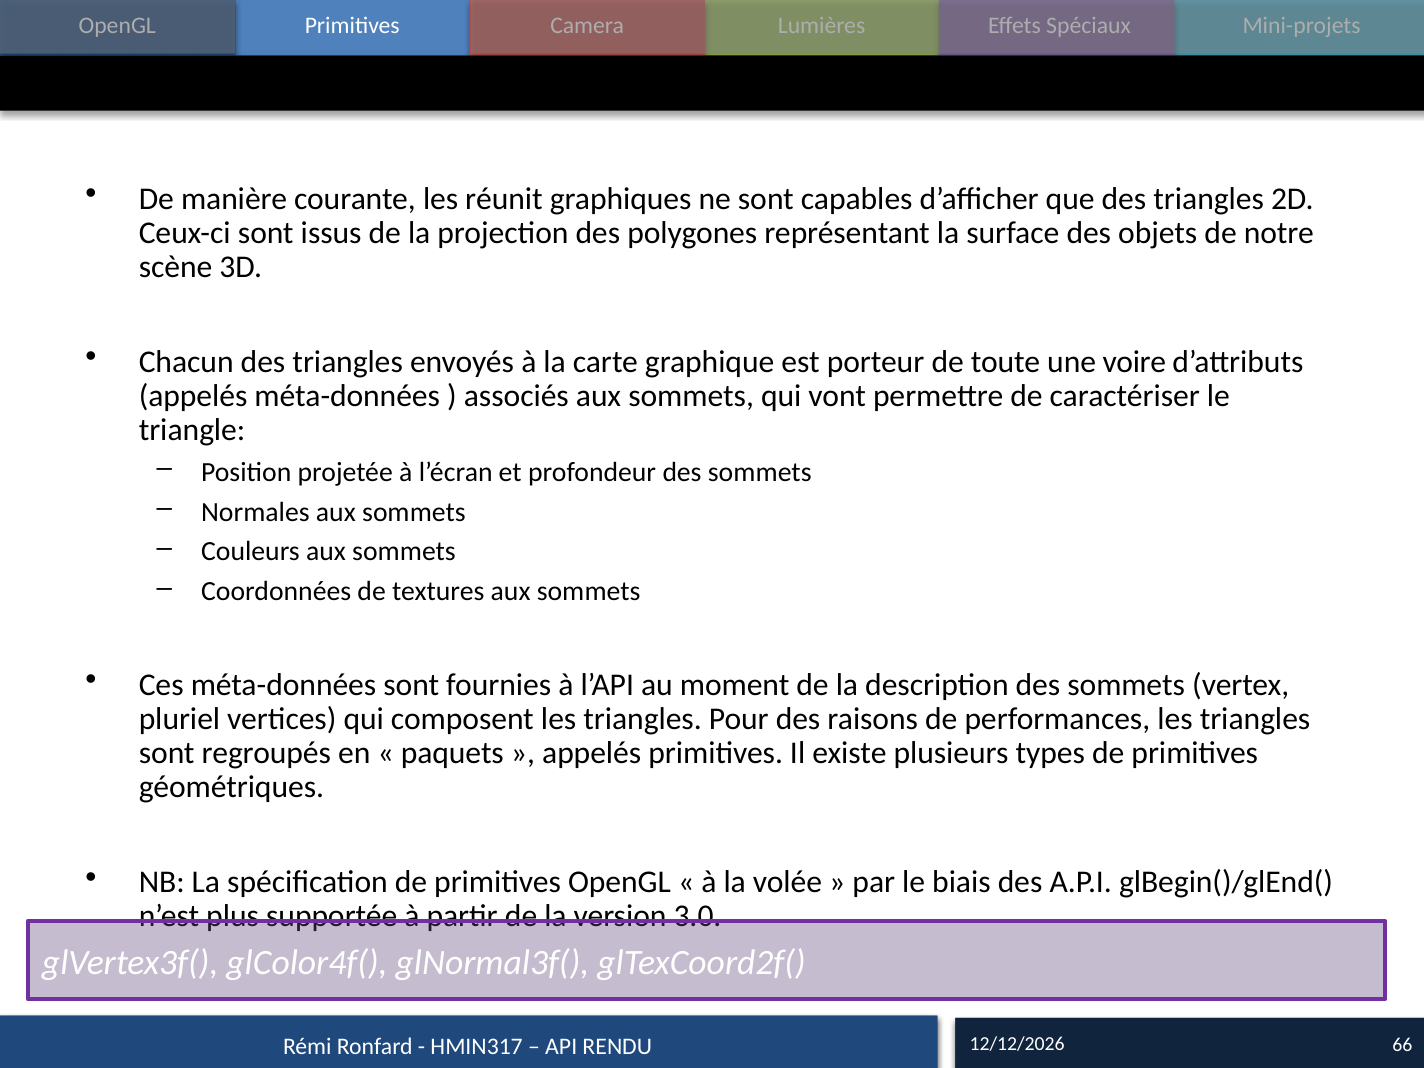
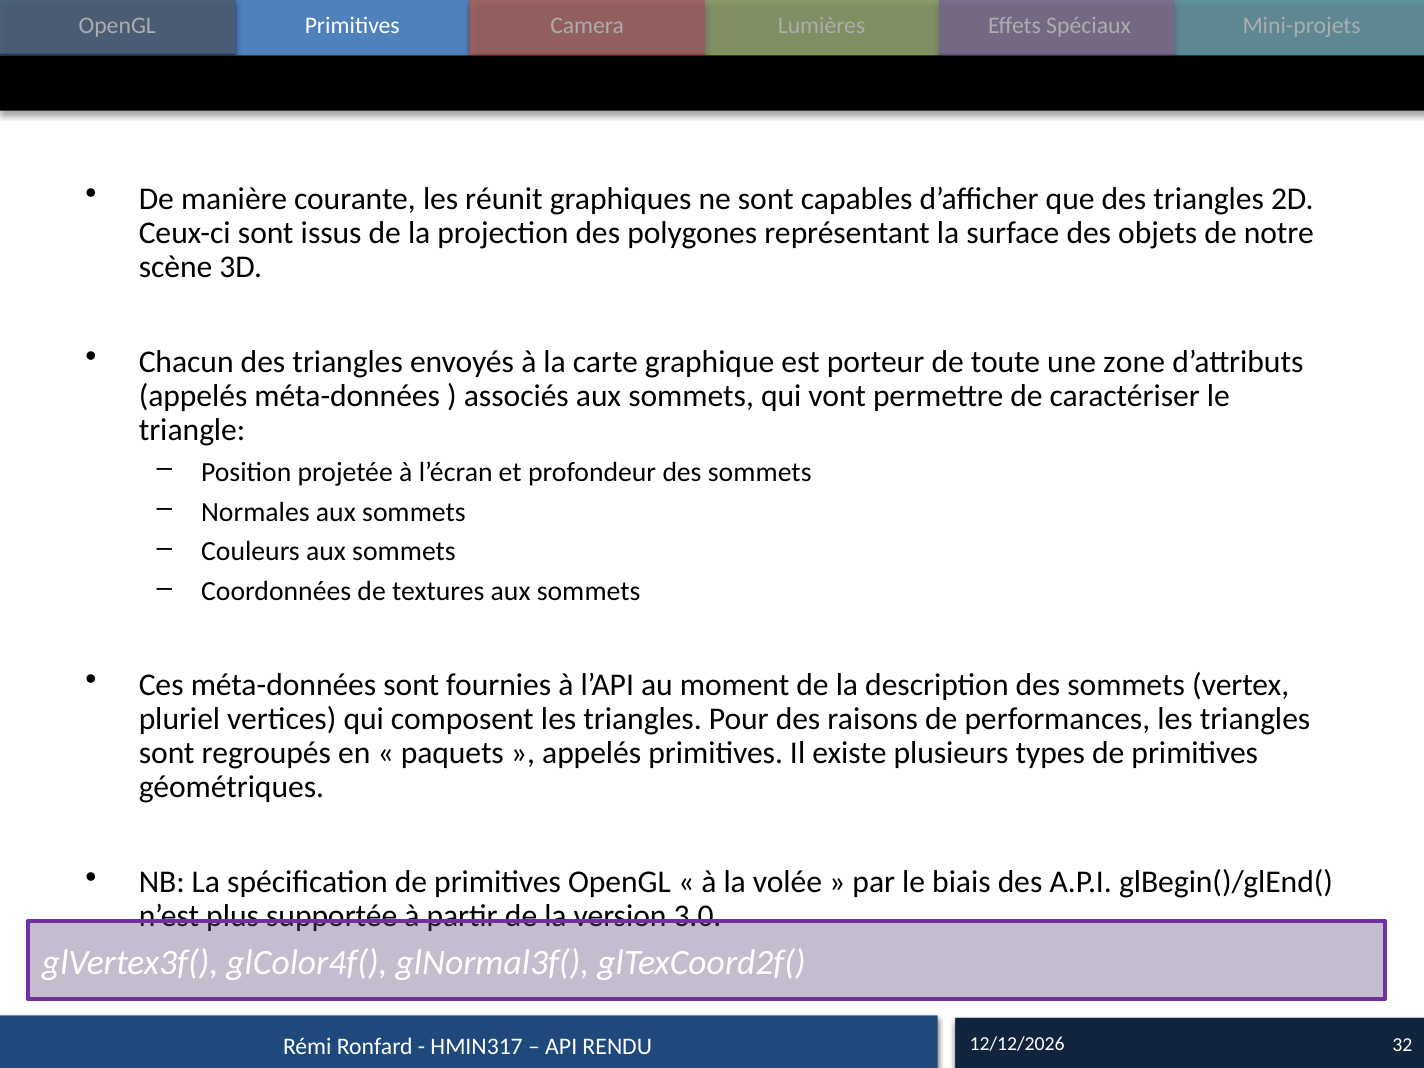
voire: voire -> zone (1134, 362)
66: 66 -> 32 (1402, 1045)
